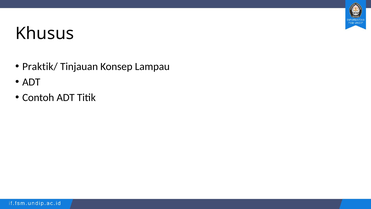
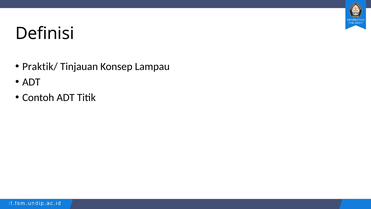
Khusus: Khusus -> Definisi (45, 33)
